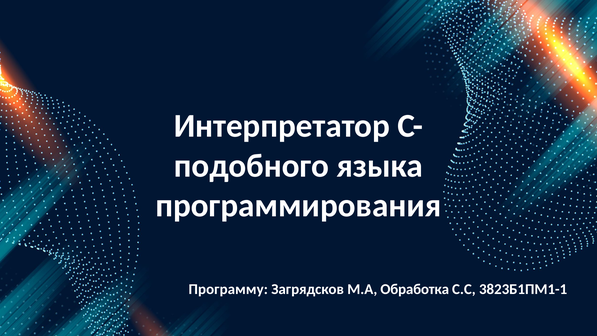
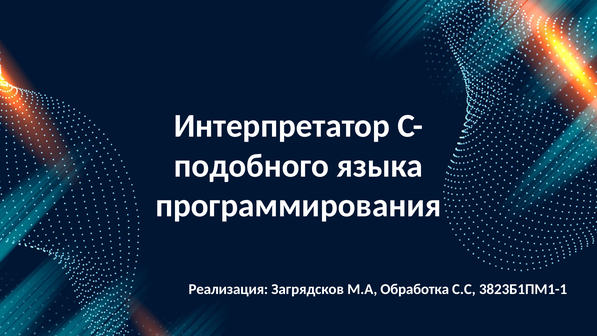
Программу: Программу -> Реализация (228, 289)
